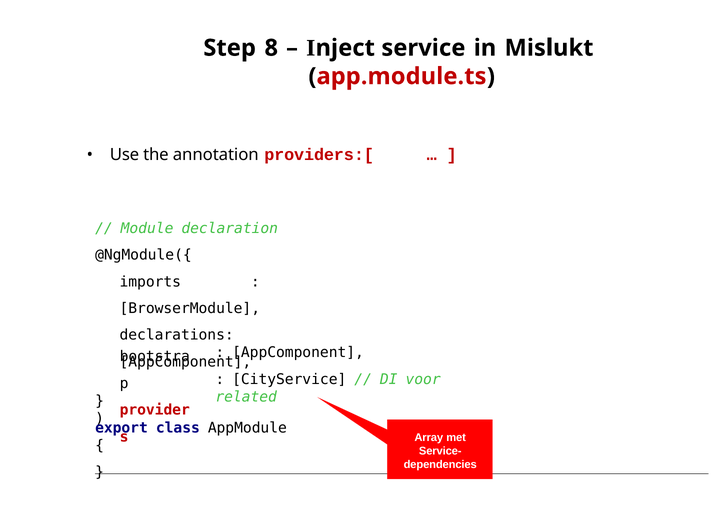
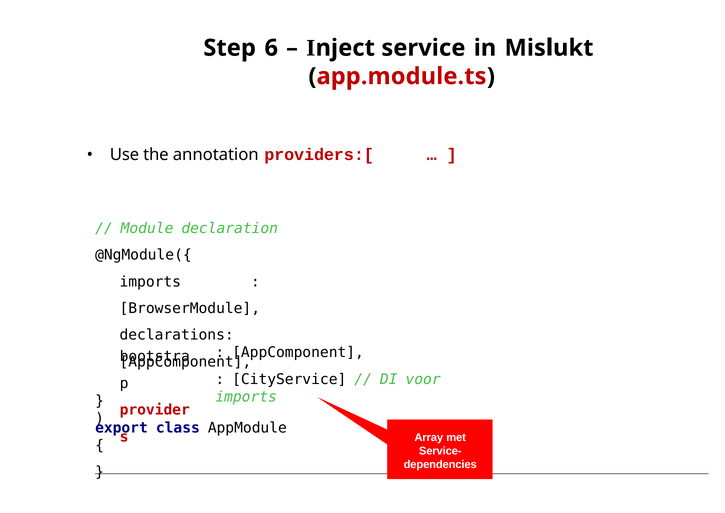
8: 8 -> 6 (271, 48)
related: related -> imports (246, 397)
